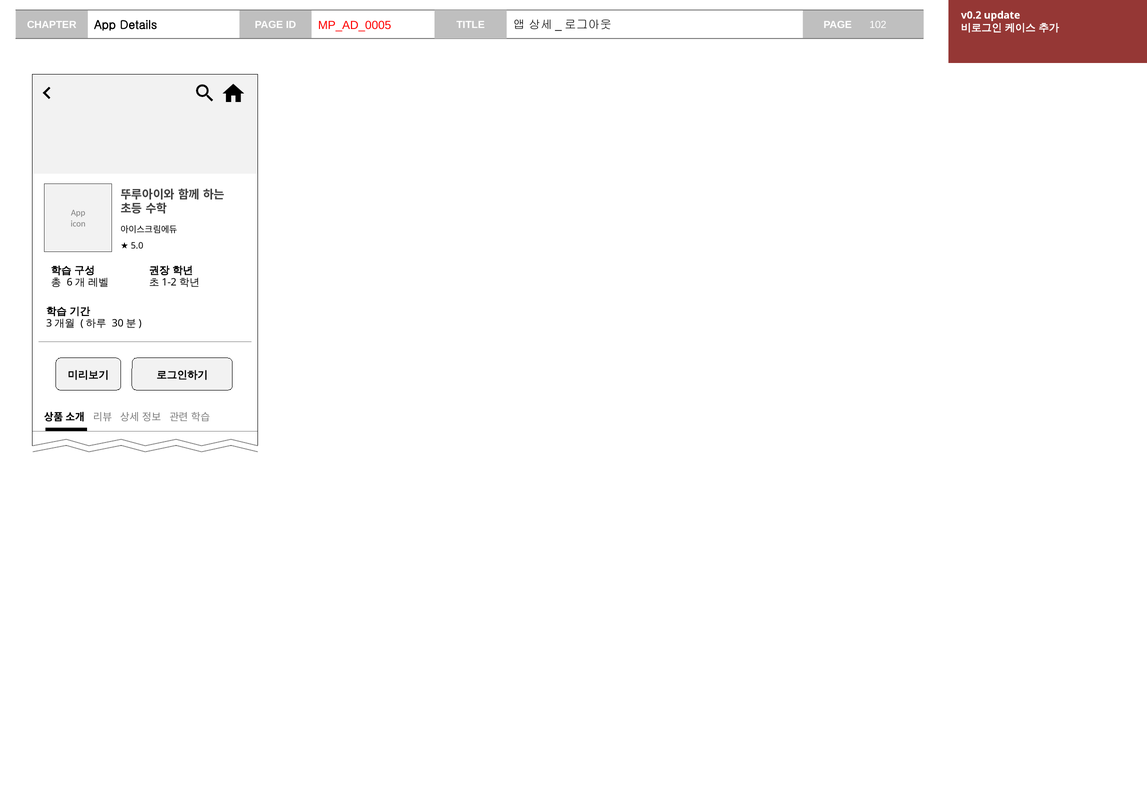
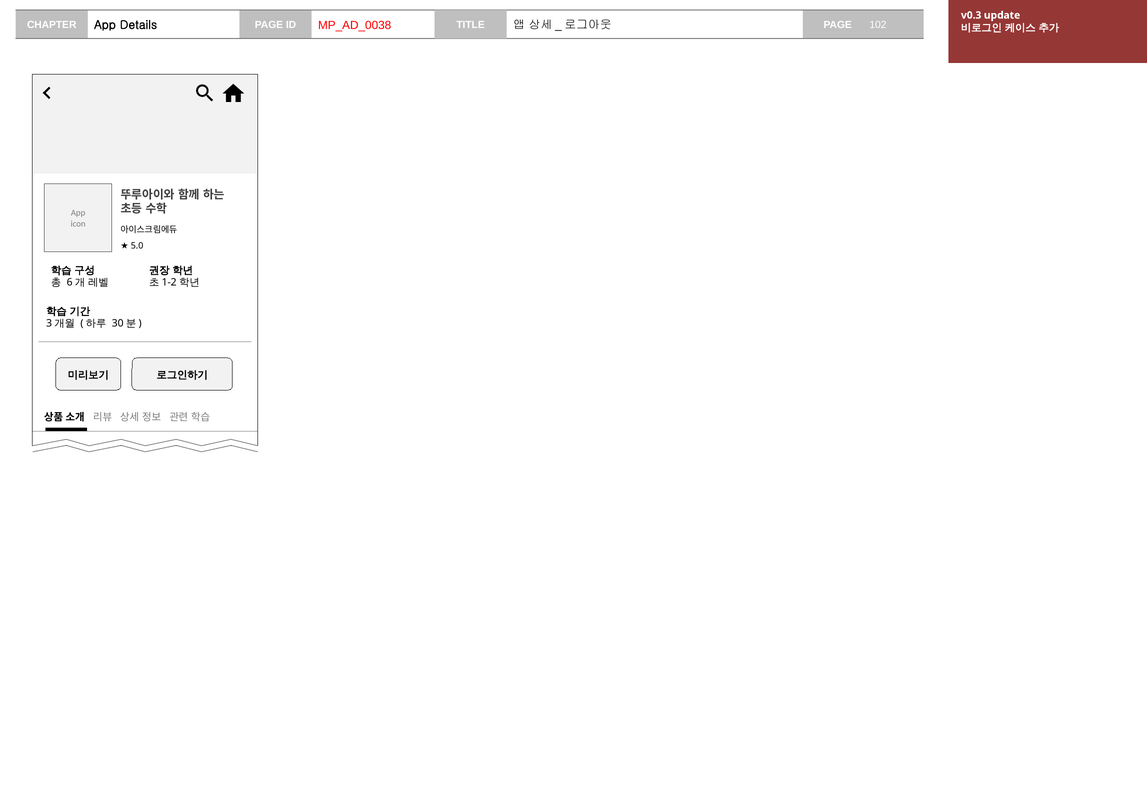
v0.2: v0.2 -> v0.3 (971, 15)
MP_AD_0005: MP_AD_0005 -> MP_AD_0038 (355, 25)
